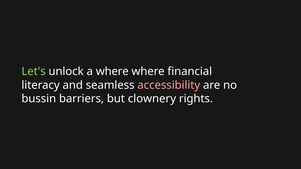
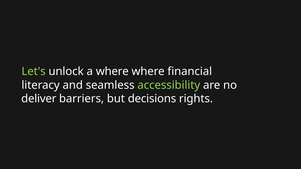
accessibility colour: pink -> light green (169, 85)
bussin: bussin -> deliver (39, 99)
clownery: clownery -> decisions (152, 99)
